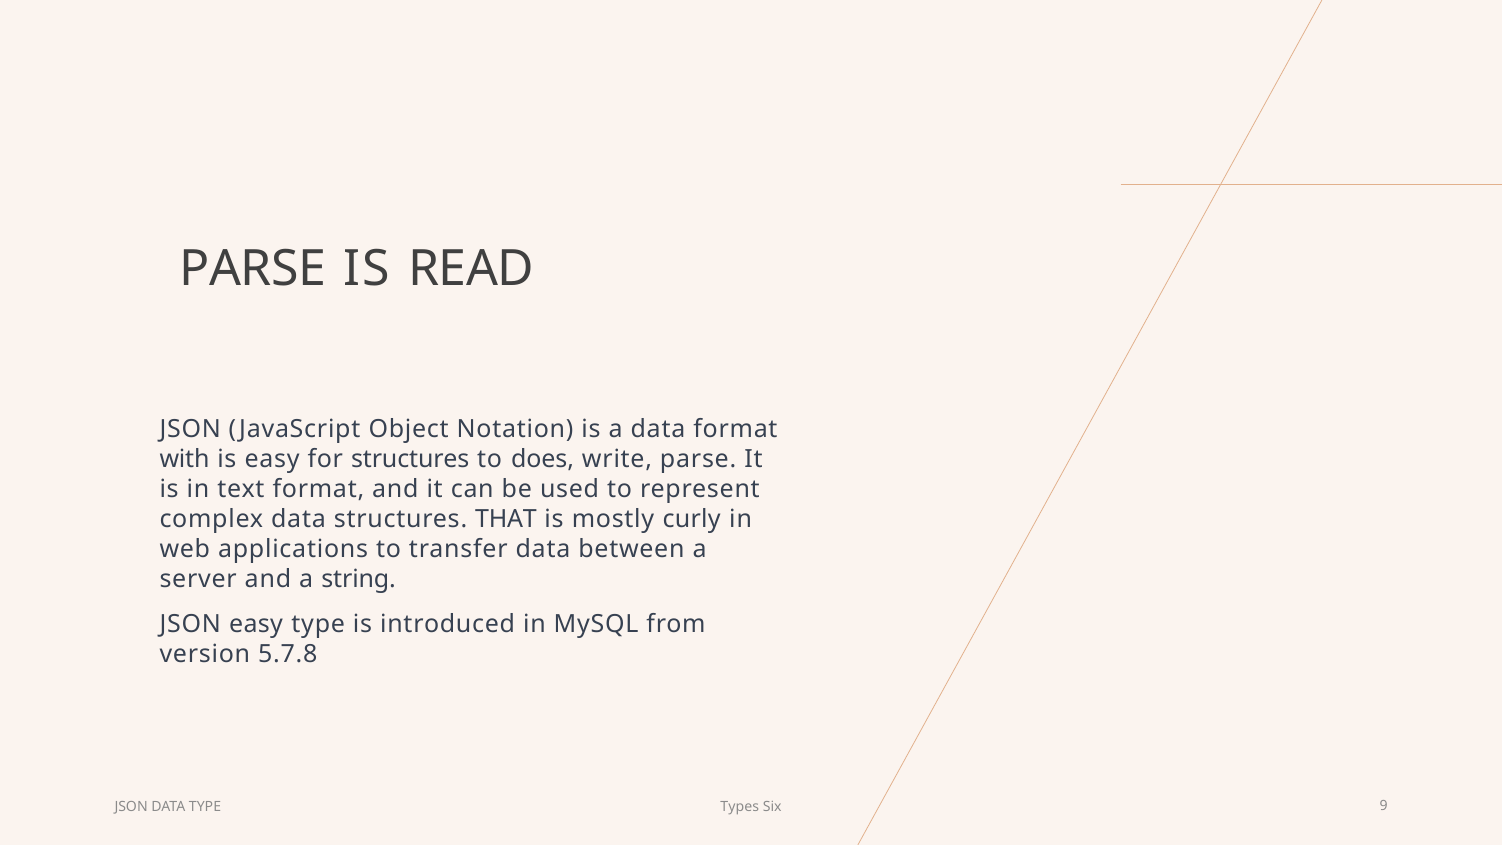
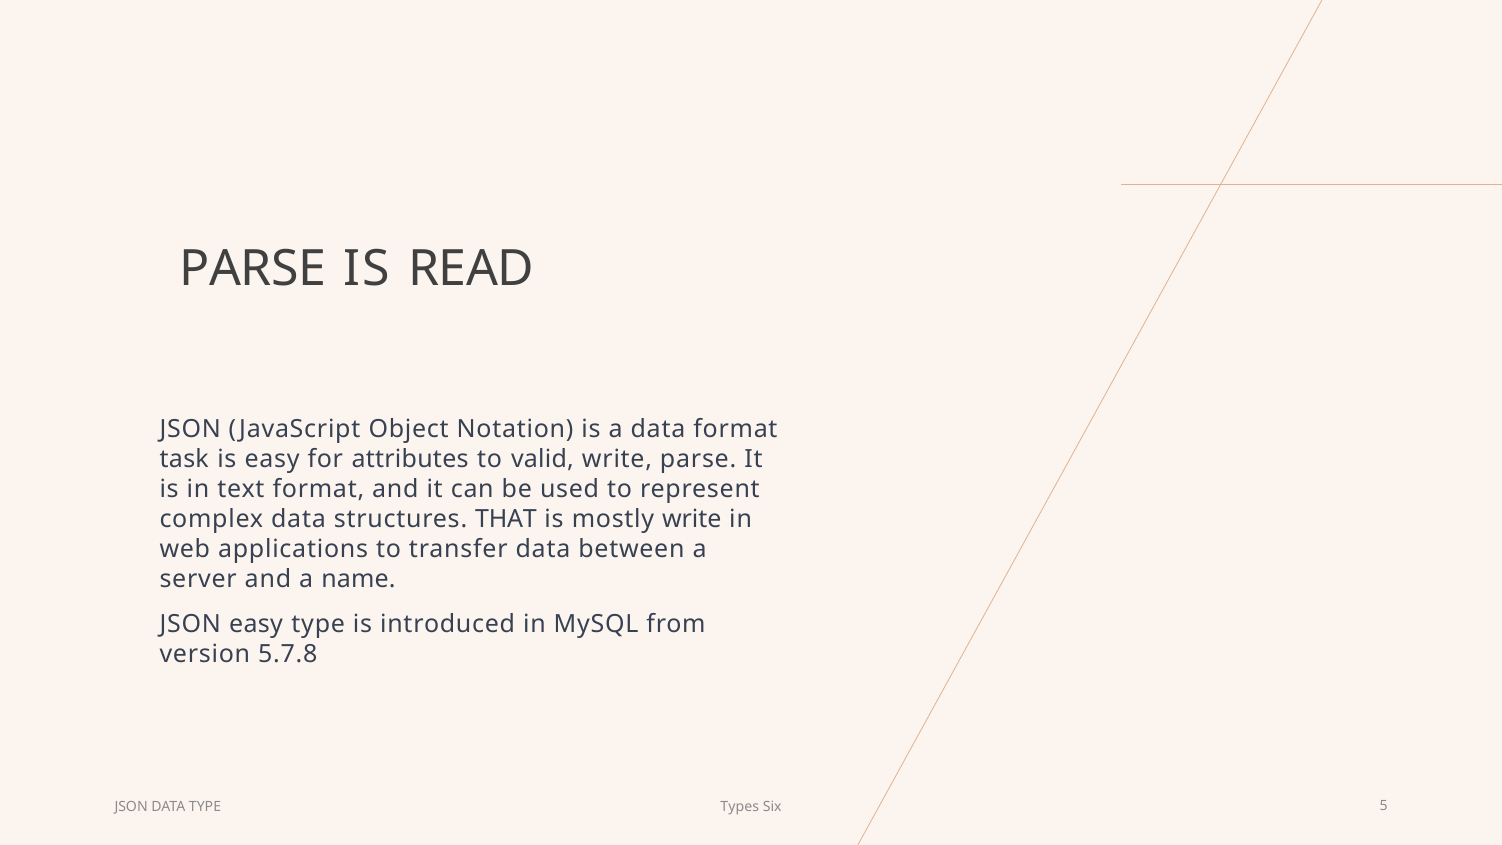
with: with -> task (184, 459)
for structures: structures -> attributes (410, 459)
does: does -> valid (542, 459)
mostly curly: curly -> write (692, 519)
string: string -> name (358, 579)
9: 9 -> 5 (1384, 805)
